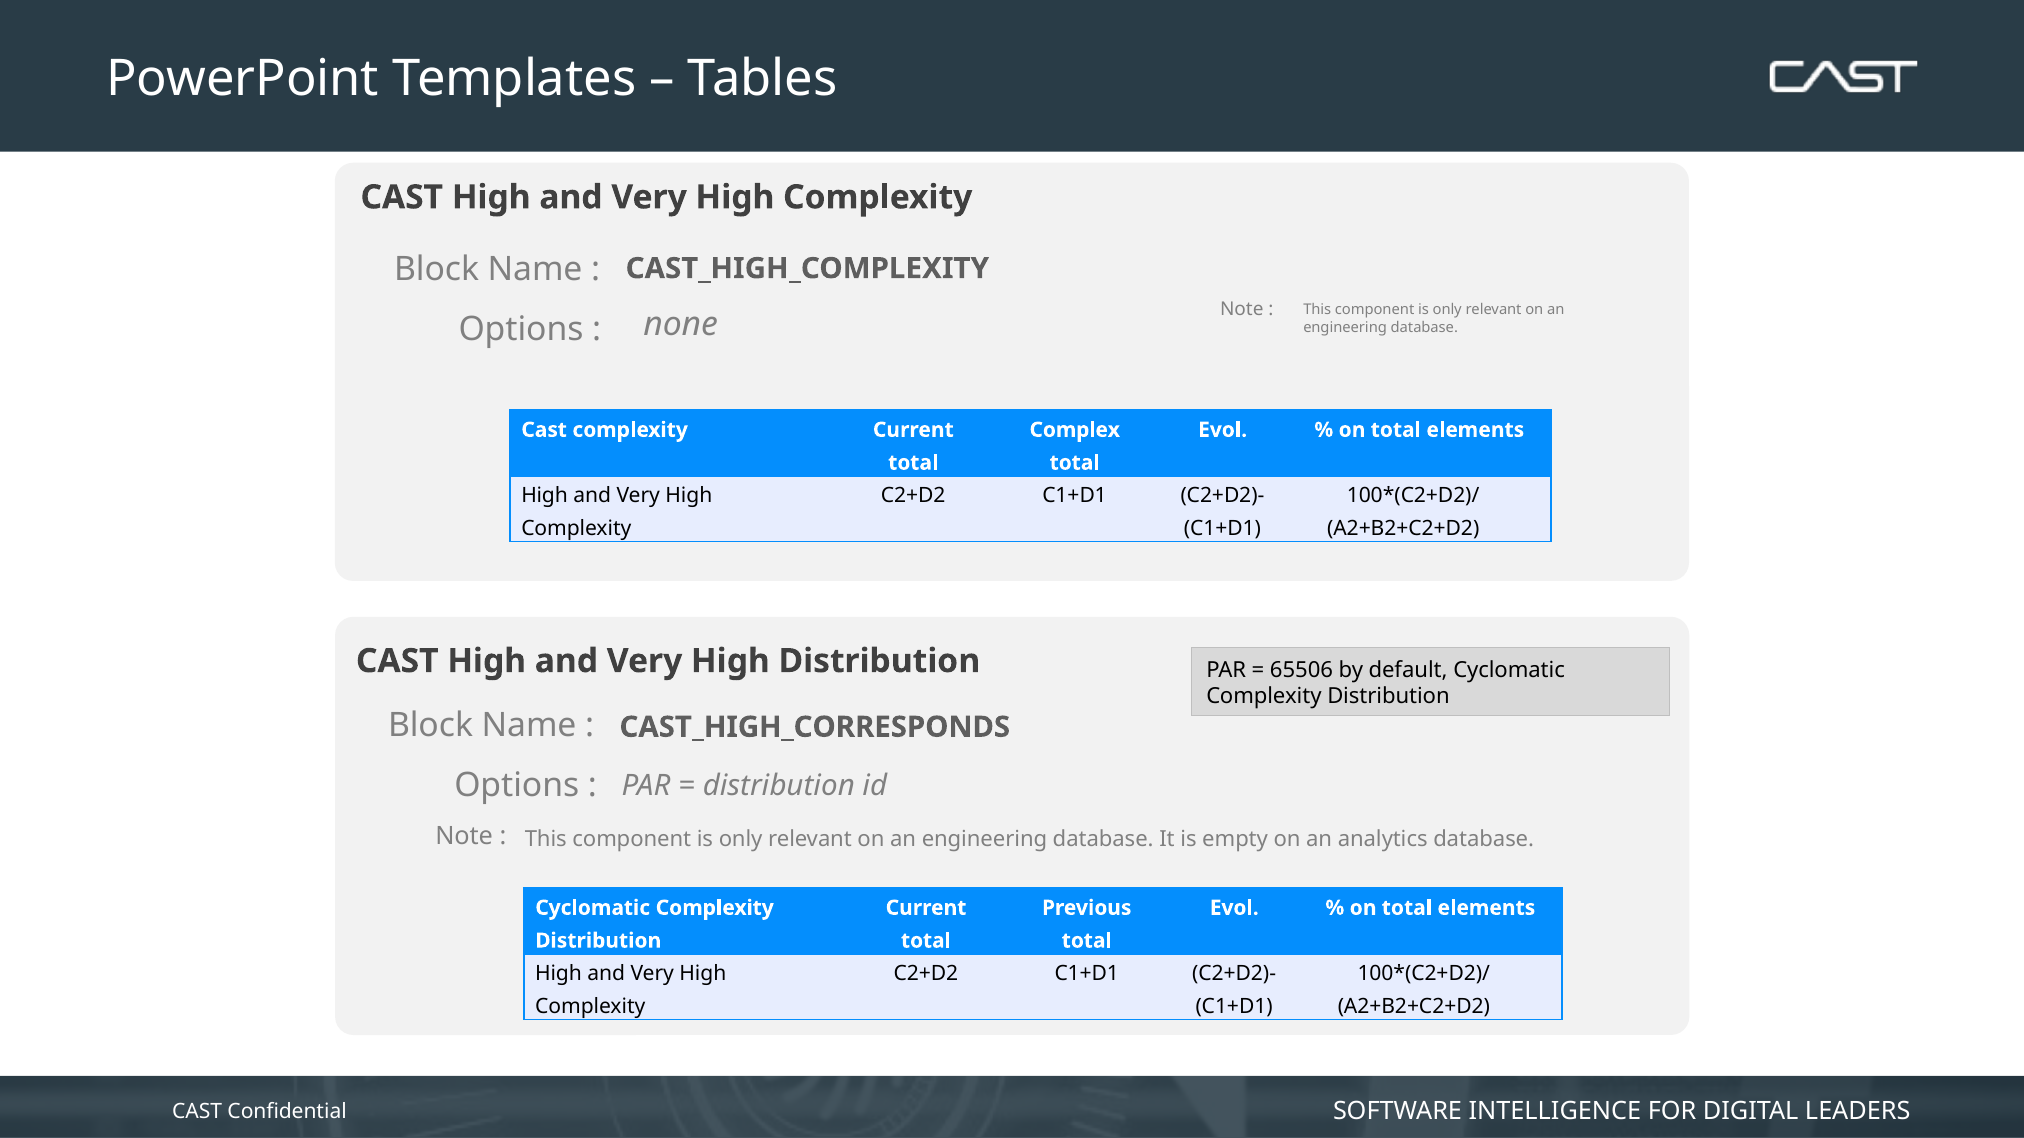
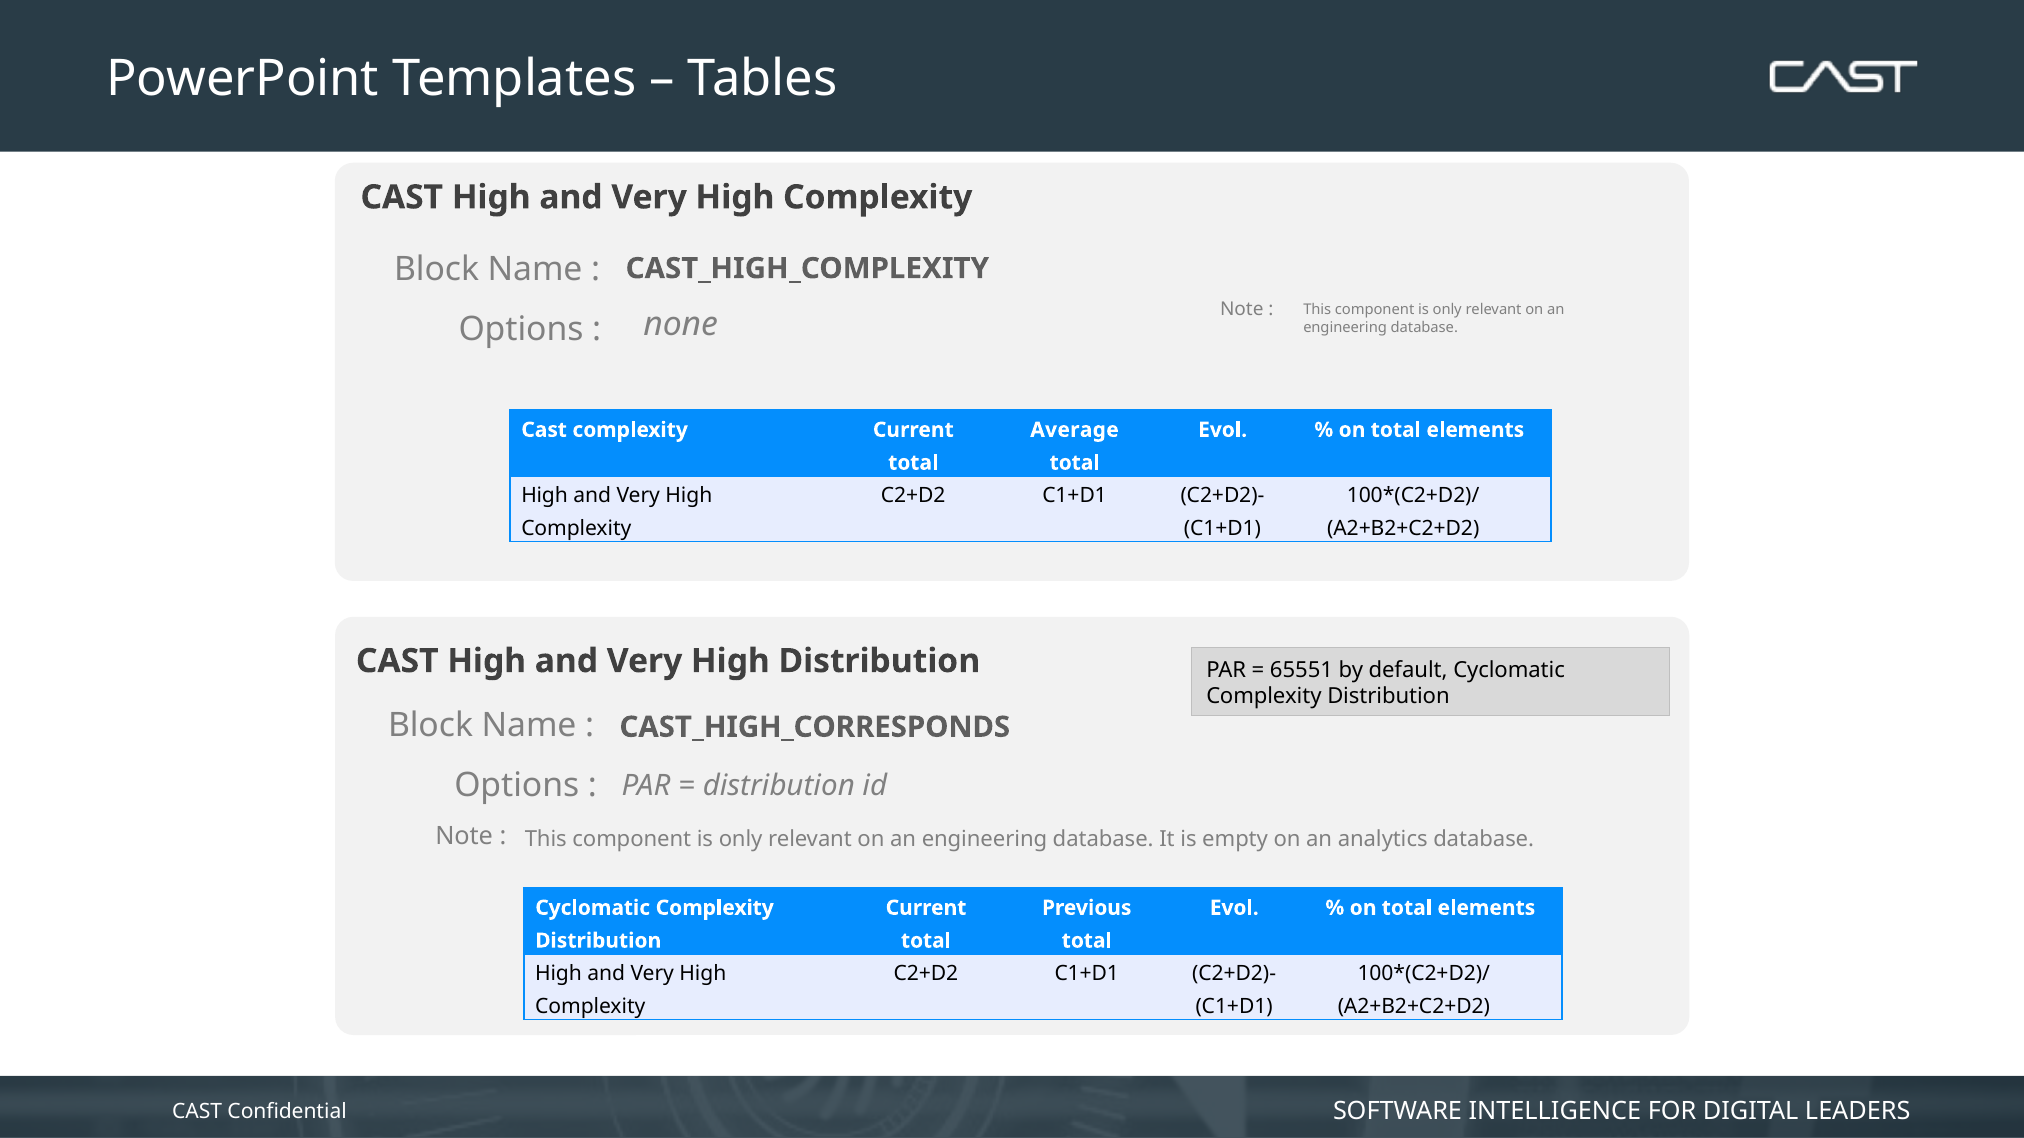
Complex: Complex -> Average (1074, 430)
65506: 65506 -> 65551 (1302, 670)
